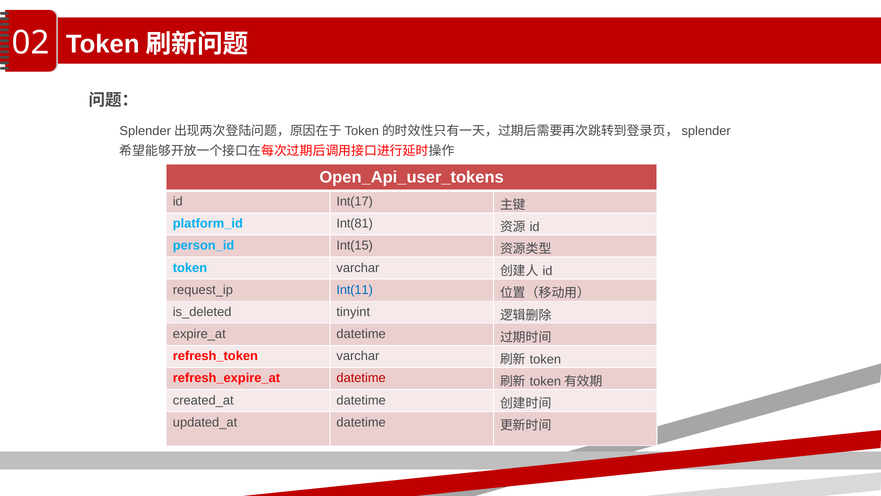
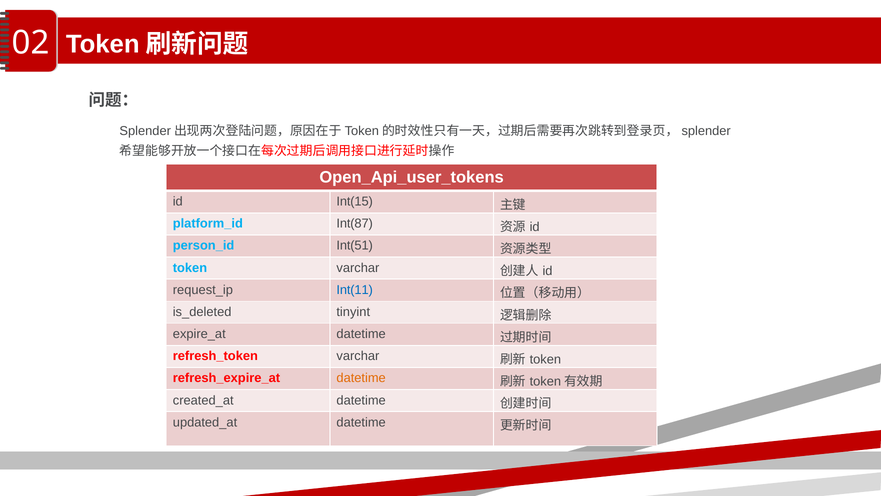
Int(17: Int(17 -> Int(15 (355, 201)
Int(81: Int(81 -> Int(87 (355, 223)
Int(15: Int(15 -> Int(51 (355, 246)
datetime colour: red -> orange (361, 378)
